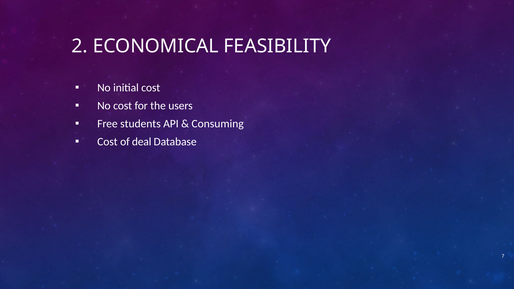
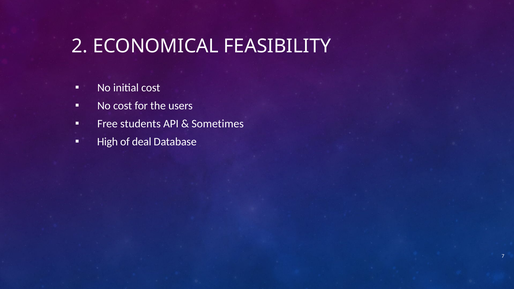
Consuming: Consuming -> Sometimes (218, 124)
Cost: Cost -> High (108, 142)
